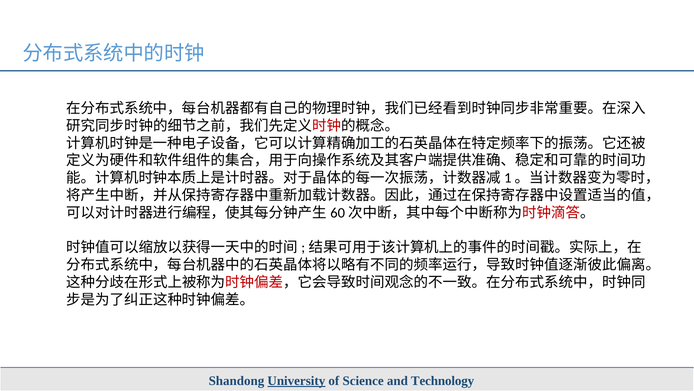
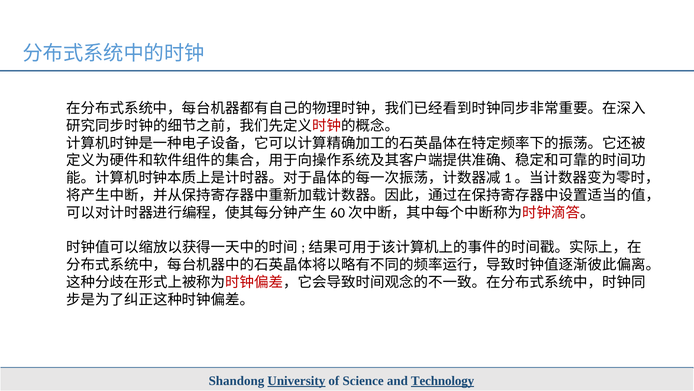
Technology underline: none -> present (443, 380)
